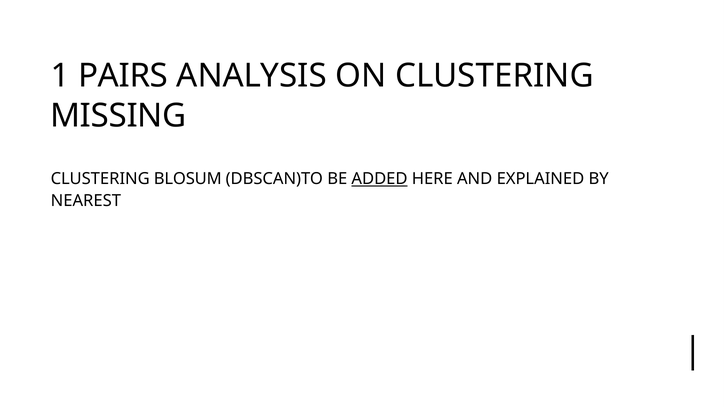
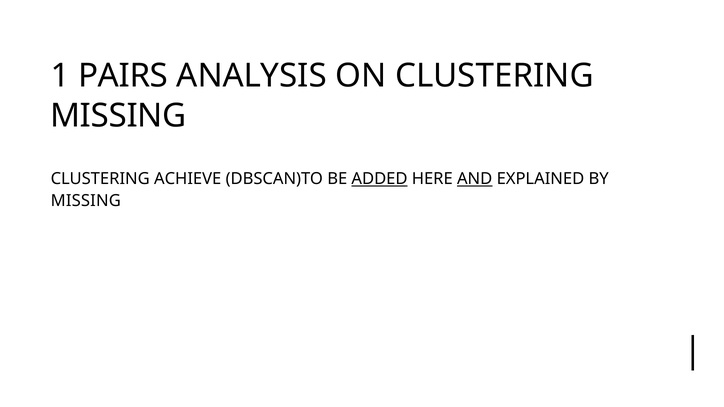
BLOSUM: BLOSUM -> ACHIEVE (188, 179)
AND underline: none -> present (475, 179)
NEAREST: NEAREST -> MISSING (86, 201)
